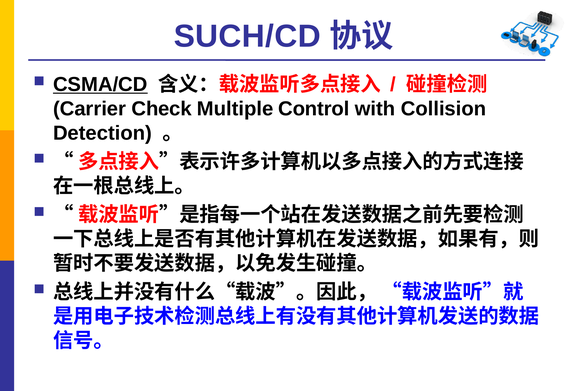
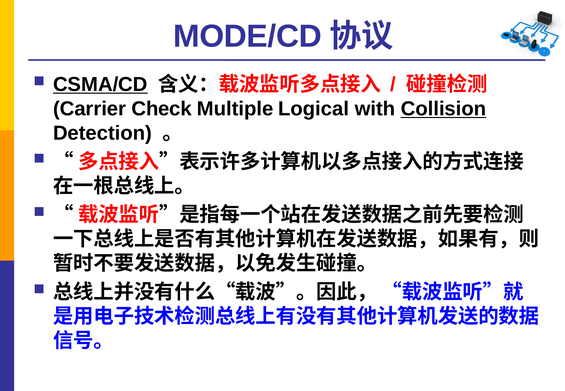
SUCH/CD: SUCH/CD -> MODE/CD (247, 36)
Control: Control -> Logical (314, 109)
Collision underline: none -> present (444, 109)
